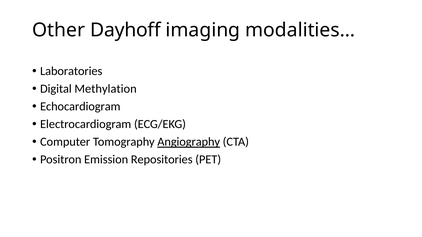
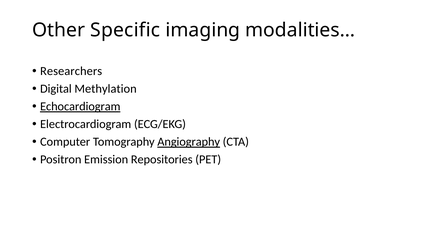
Dayhoff: Dayhoff -> Specific (125, 30)
Laboratories: Laboratories -> Researchers (71, 71)
Echocardiogram underline: none -> present (80, 107)
